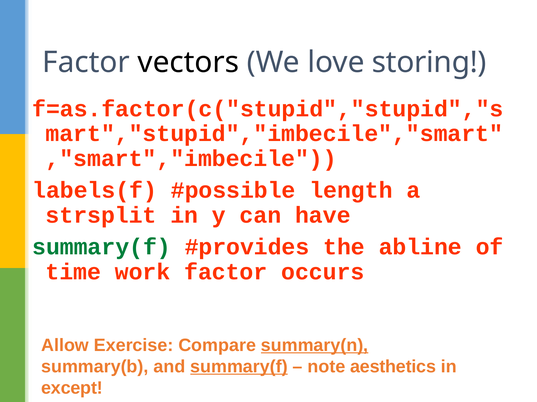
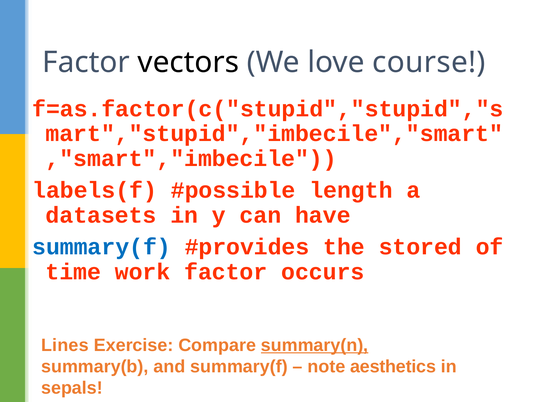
storing: storing -> course (429, 62)
strsplit: strsplit -> datasets (101, 216)
summary(f colour: green -> blue (102, 247)
abline: abline -> stored (420, 247)
Allow: Allow -> Lines (65, 346)
summary(f underline: present -> none (239, 367)
except: except -> sepals (72, 389)
